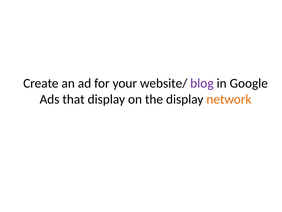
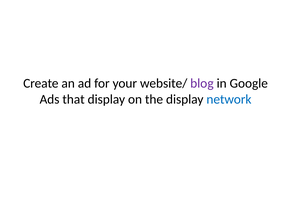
network colour: orange -> blue (229, 99)
